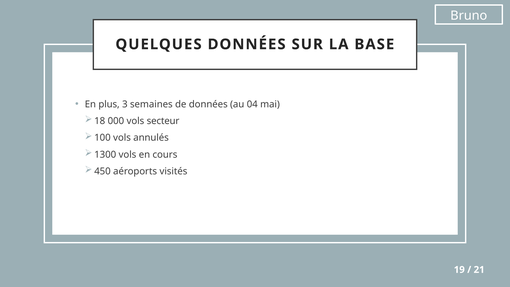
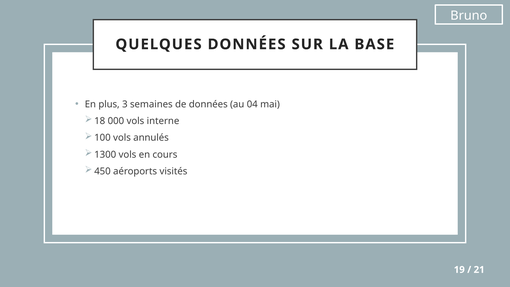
secteur: secteur -> interne (163, 121)
